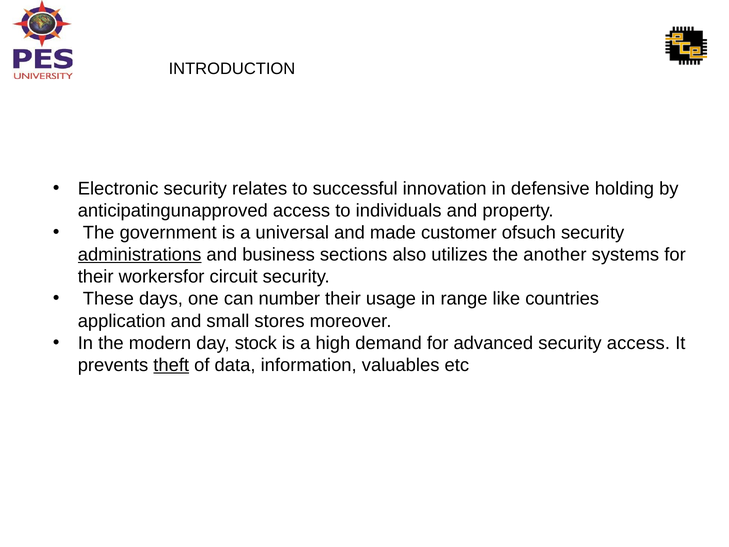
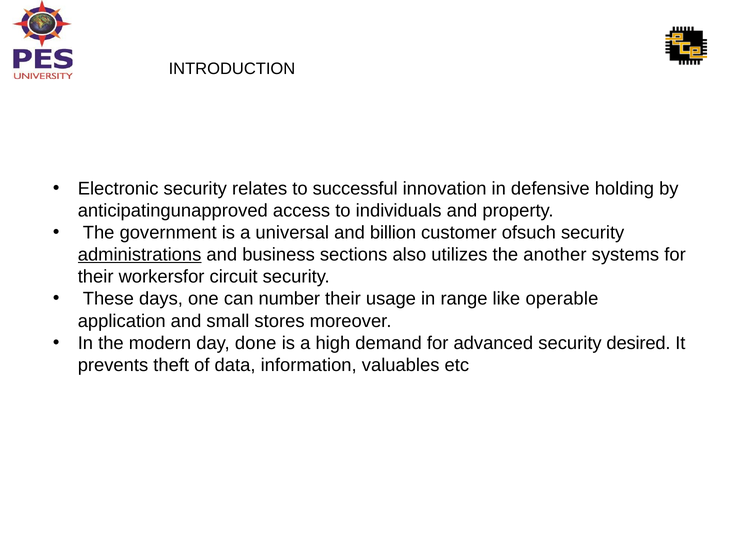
made: made -> billion (393, 233)
countries: countries -> operable (562, 299)
stock: stock -> done (256, 343)
security access: access -> desired (639, 343)
theft underline: present -> none (171, 365)
